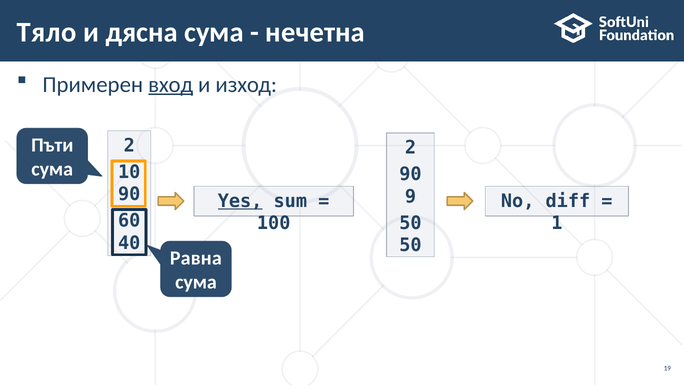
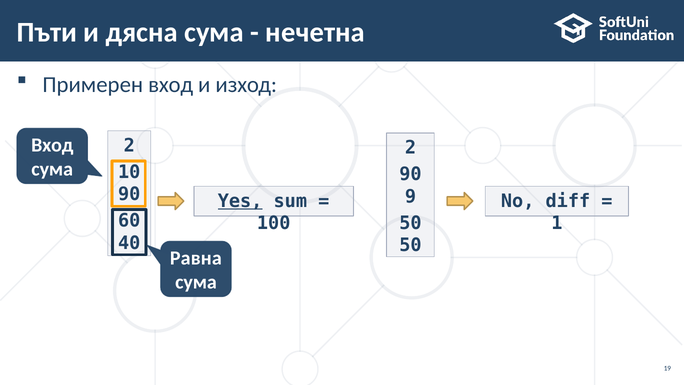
Тяло: Тяло -> Пъти (47, 32)
вход underline: present -> none (171, 84)
Пъти: Пъти -> Вход (52, 145)
